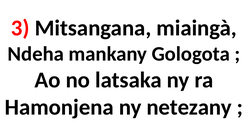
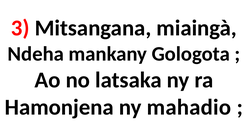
netezany: netezany -> mahadio (189, 108)
